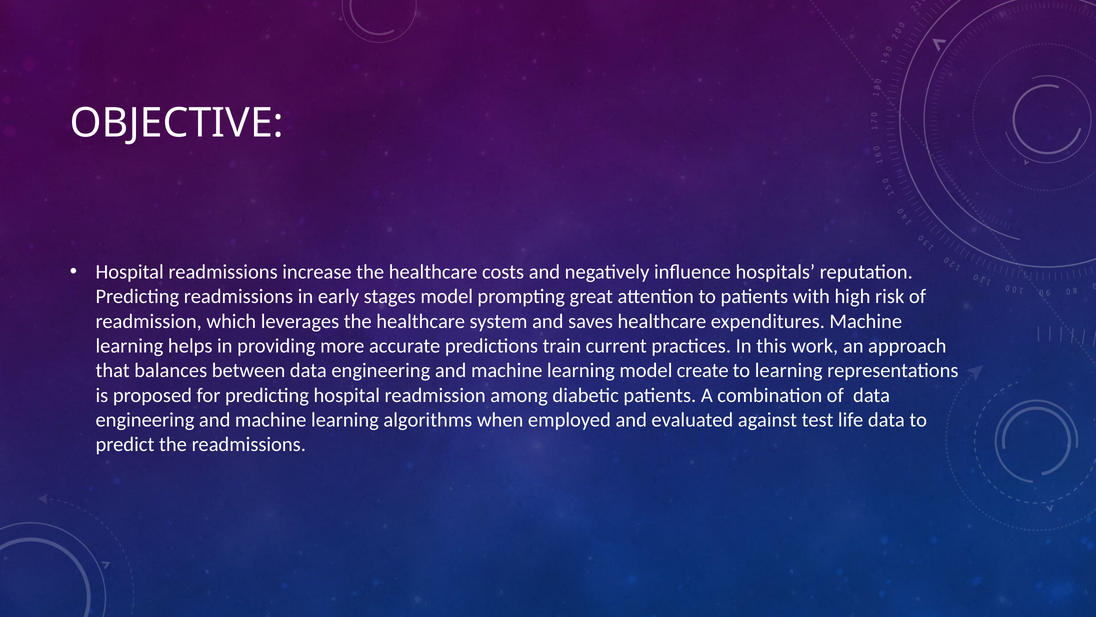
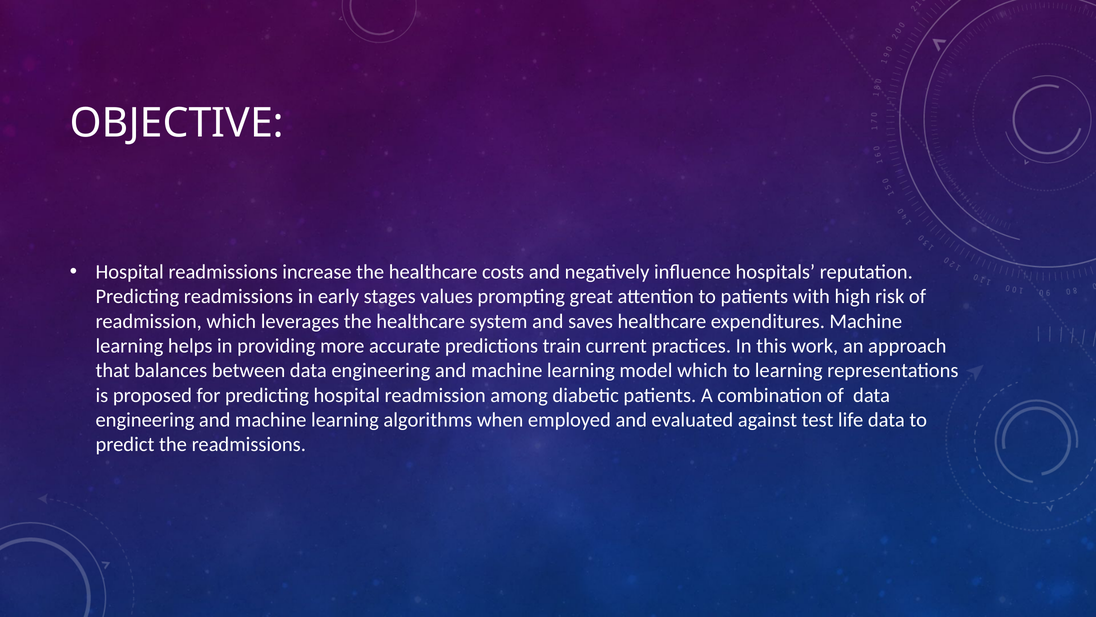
stages model: model -> values (447, 296)
model create: create -> which (702, 370)
